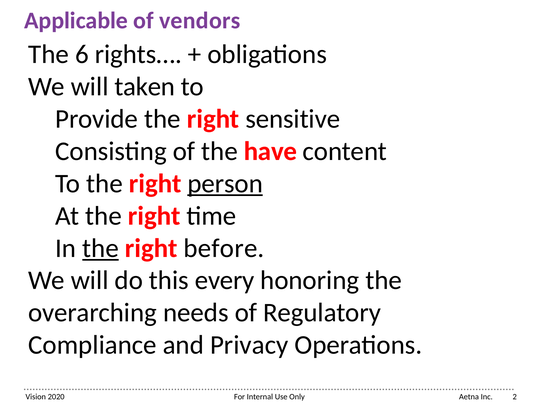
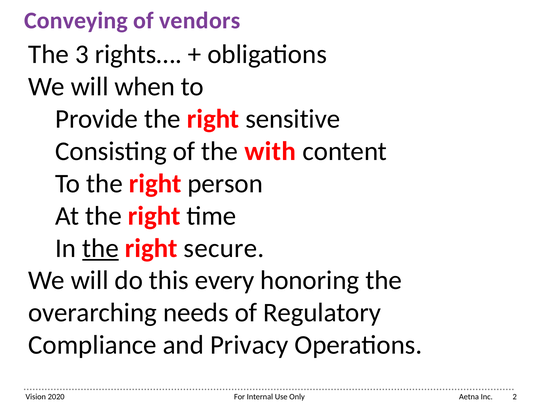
Applicable: Applicable -> Conveying (76, 21)
6: 6 -> 3 (82, 54)
taken: taken -> when (145, 87)
have: have -> with (270, 151)
person underline: present -> none (225, 184)
before: before -> secure (224, 248)
